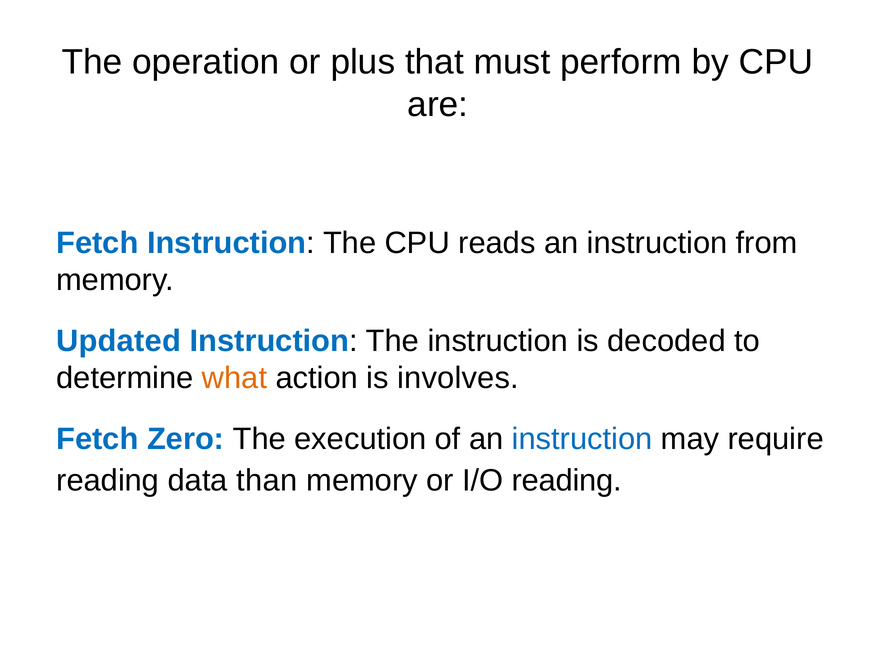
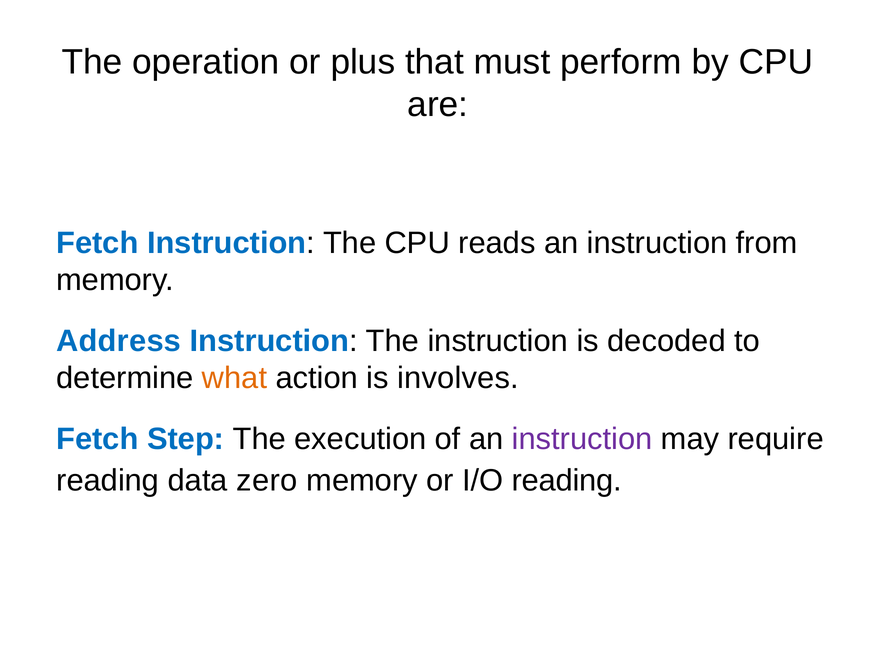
Updated: Updated -> Address (119, 341)
Zero: Zero -> Step (186, 439)
instruction colour: blue -> purple (582, 439)
than: than -> zero (267, 481)
